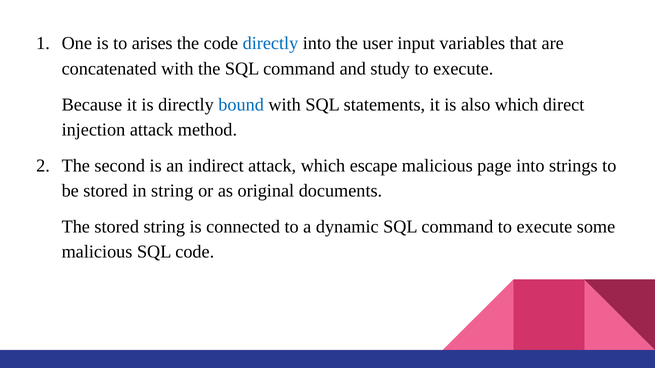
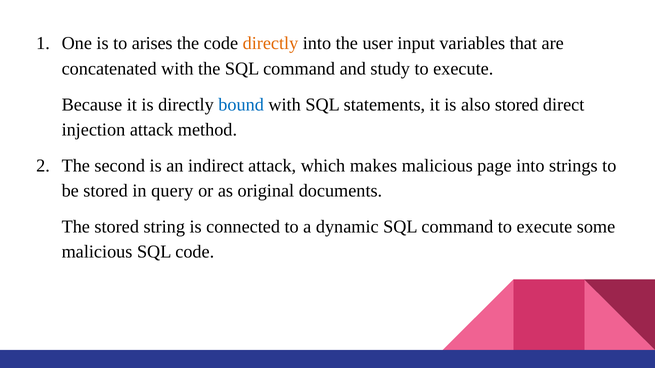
directly colour: blue -> orange (270, 44)
also which: which -> stored (517, 105)
escape: escape -> makes (374, 166)
in string: string -> query (172, 191)
